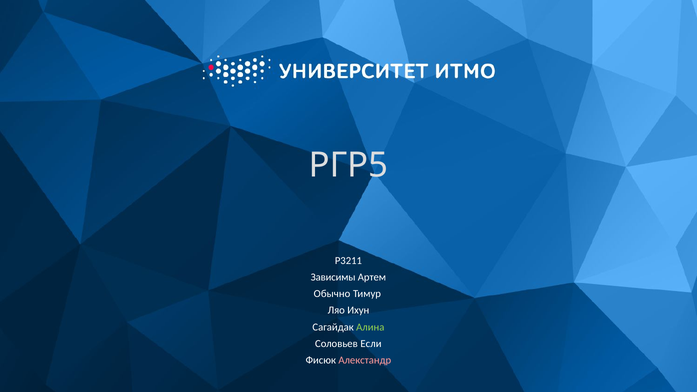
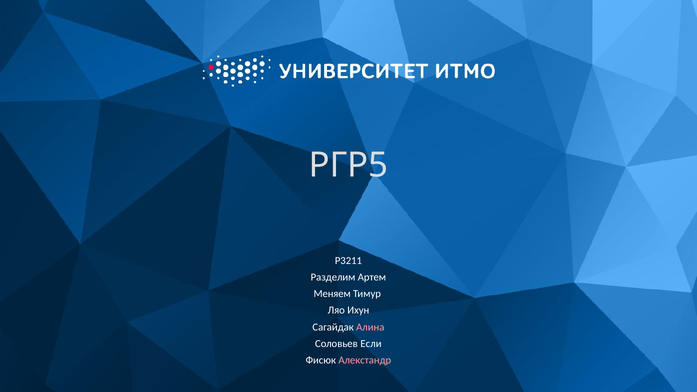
Зависимы: Зависимы -> Разделим (333, 277)
Обычно: Обычно -> Меняем (332, 294)
Алина colour: light green -> pink (370, 327)
